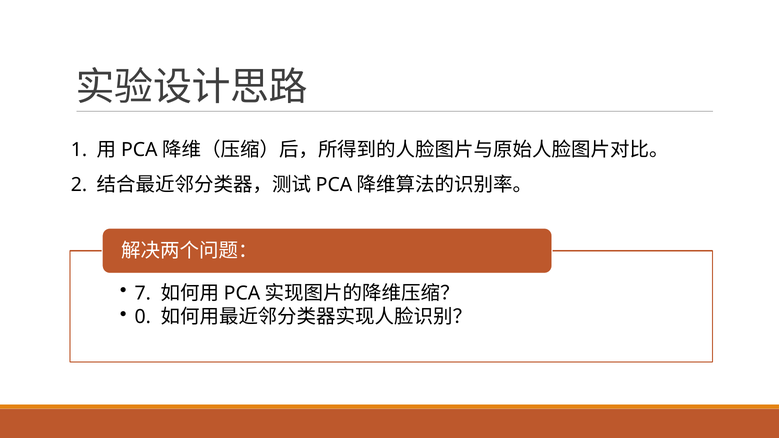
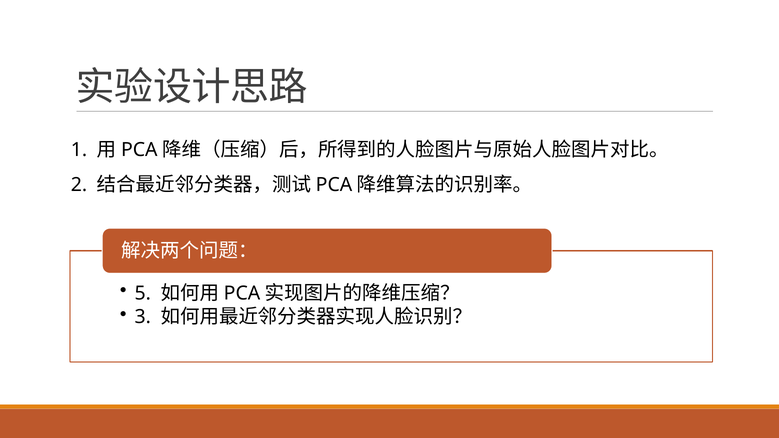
7: 7 -> 5 (143, 293)
0: 0 -> 3 (143, 317)
